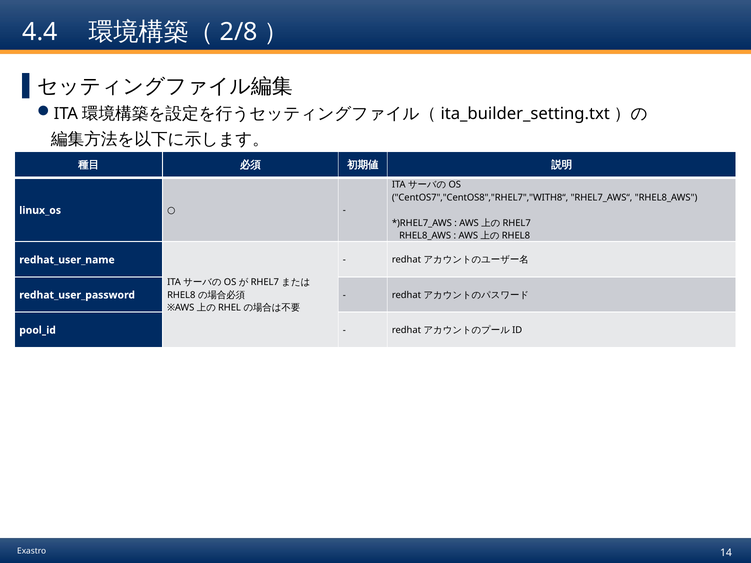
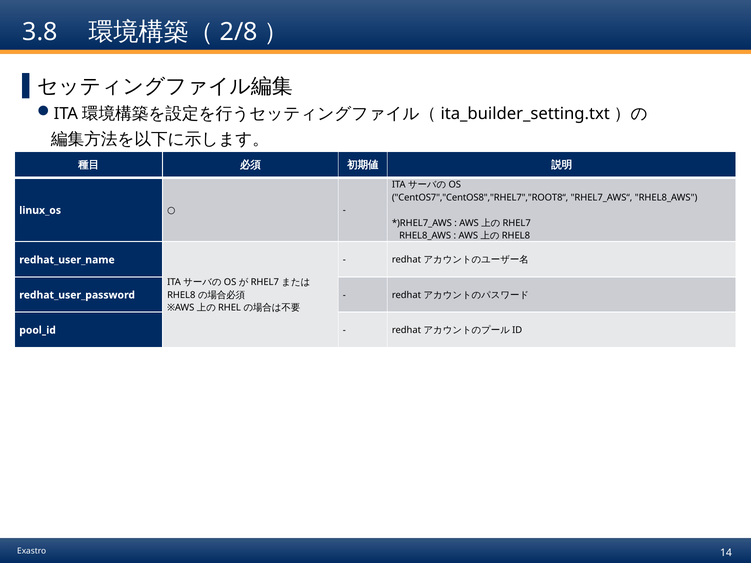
4.4: 4.4 -> 3.8 (40, 32)
CentOS7","CentOS8","RHEL7","WITH8“: CentOS7","CentOS8","RHEL7","WITH8“ -> CentOS7","CentOS8","RHEL7","ROOT8“ (480, 198)
